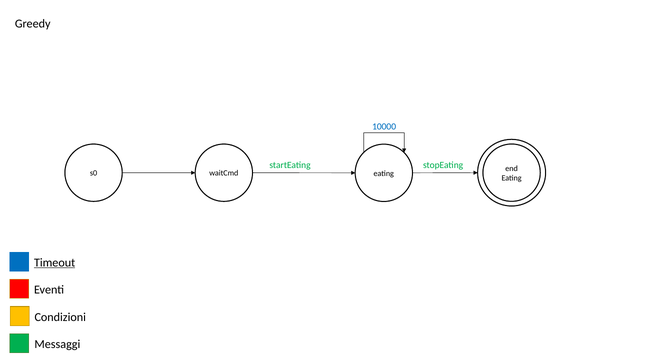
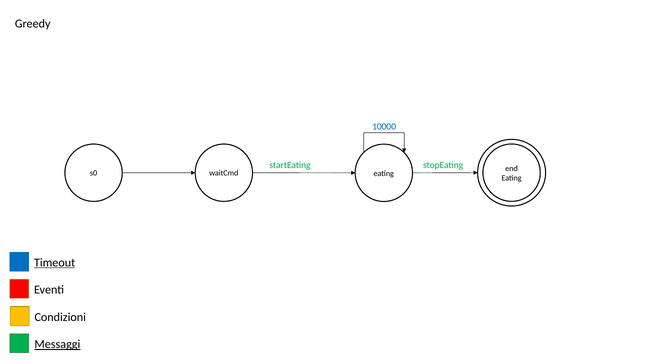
Messaggi underline: none -> present (57, 344)
